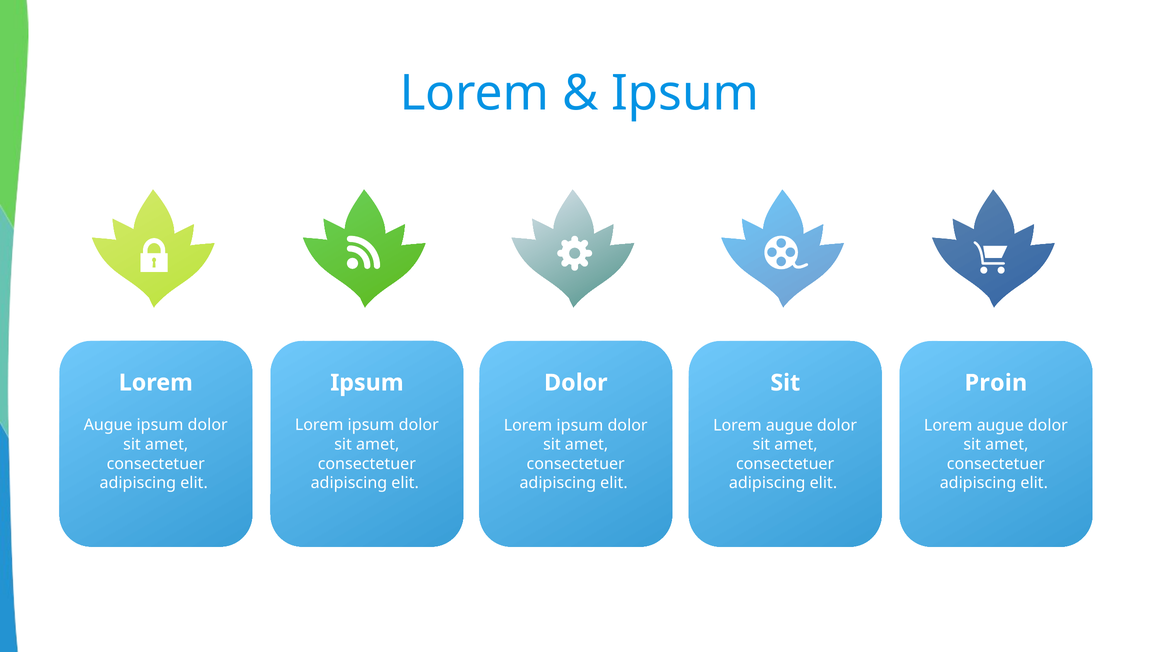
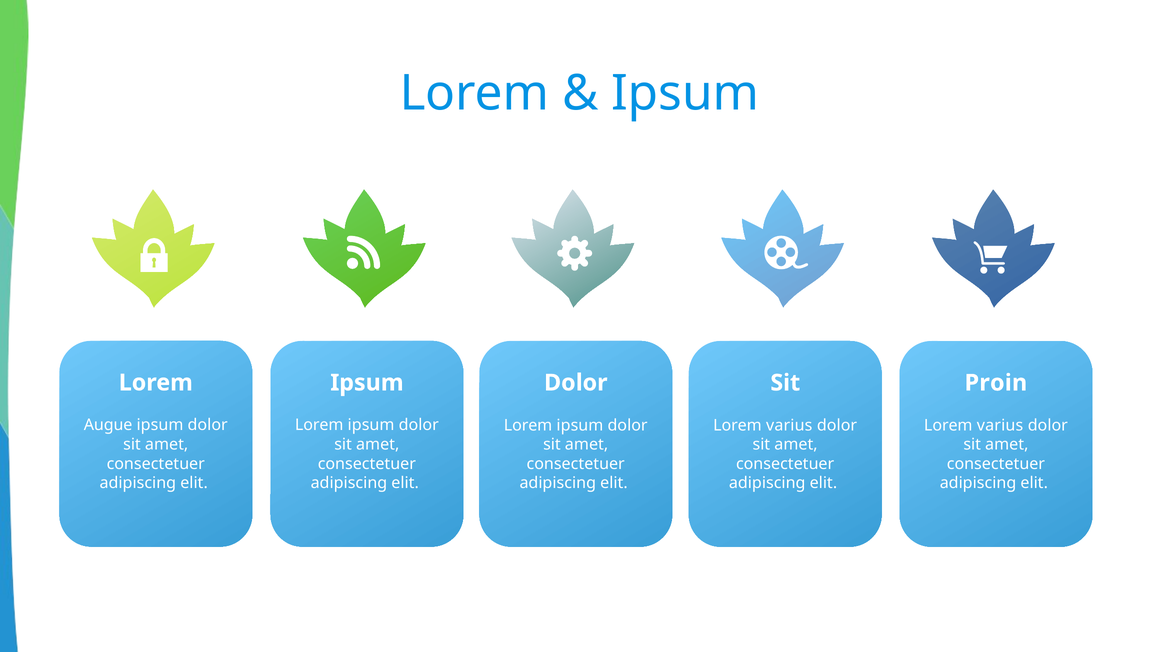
augue: augue -> varius (789, 425)
augue: augue -> varius (1000, 425)
